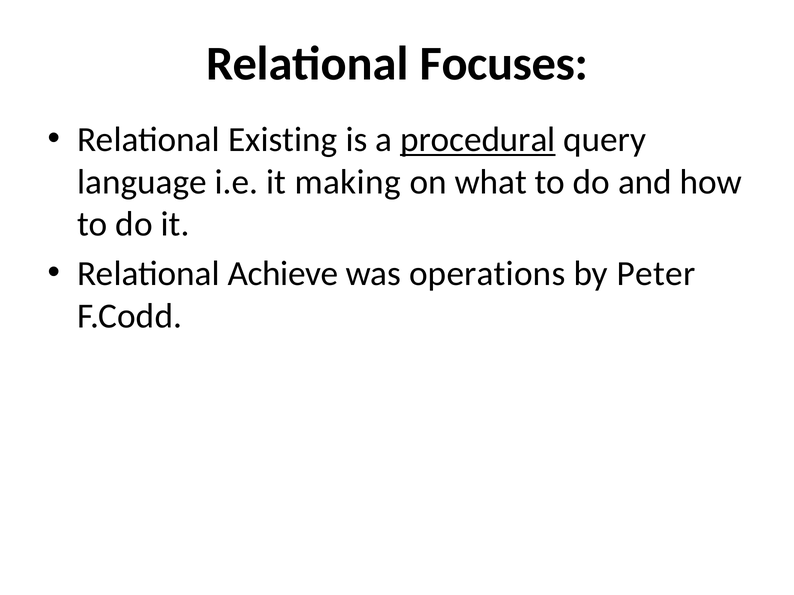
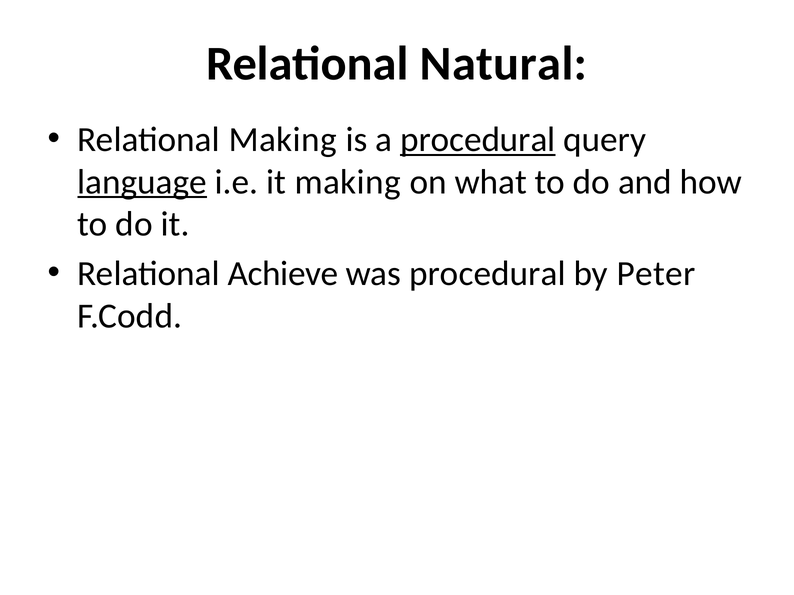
Focuses: Focuses -> Natural (503, 64)
Relational Existing: Existing -> Making (283, 140)
language underline: none -> present (142, 182)
was operations: operations -> procedural (487, 274)
